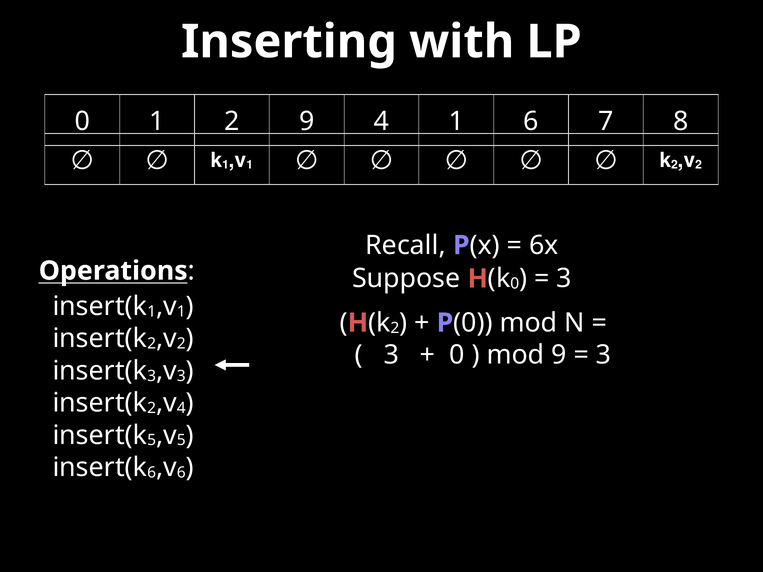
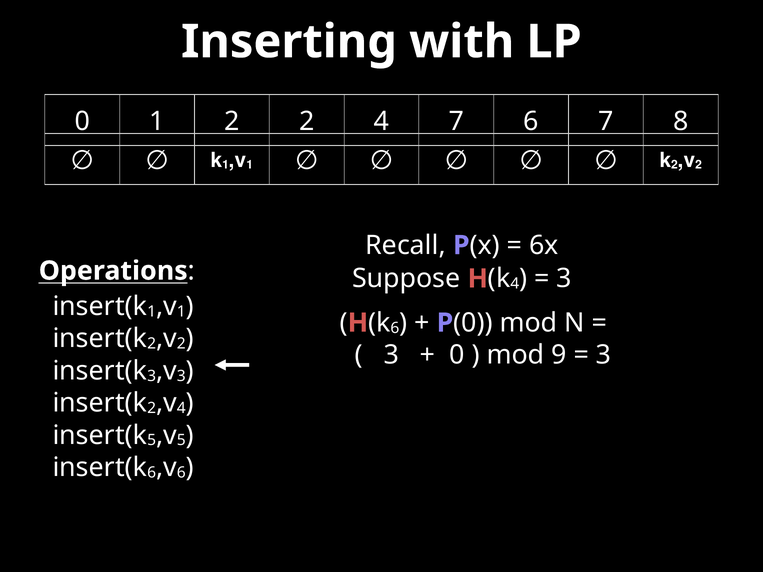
2 9: 9 -> 2 (307, 122)
4 1: 1 -> 7 (456, 122)
0: 0 -> 4 (515, 284)
2: 2 -> 6 (395, 328)
